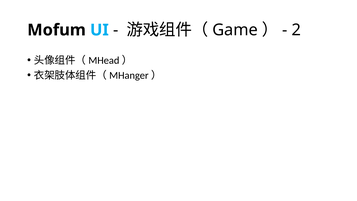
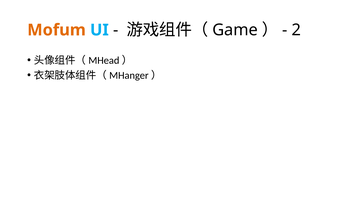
Mofum colour: black -> orange (57, 30)
